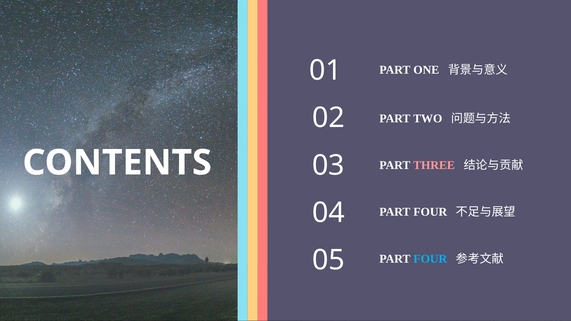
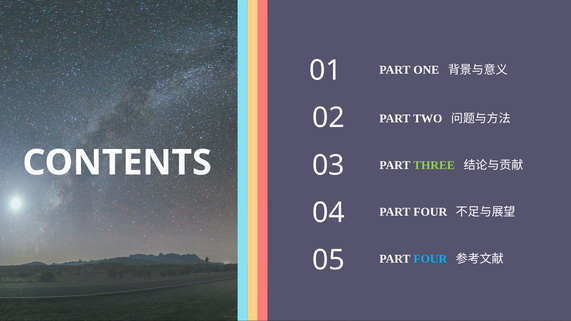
THREE colour: pink -> light green (434, 165)
